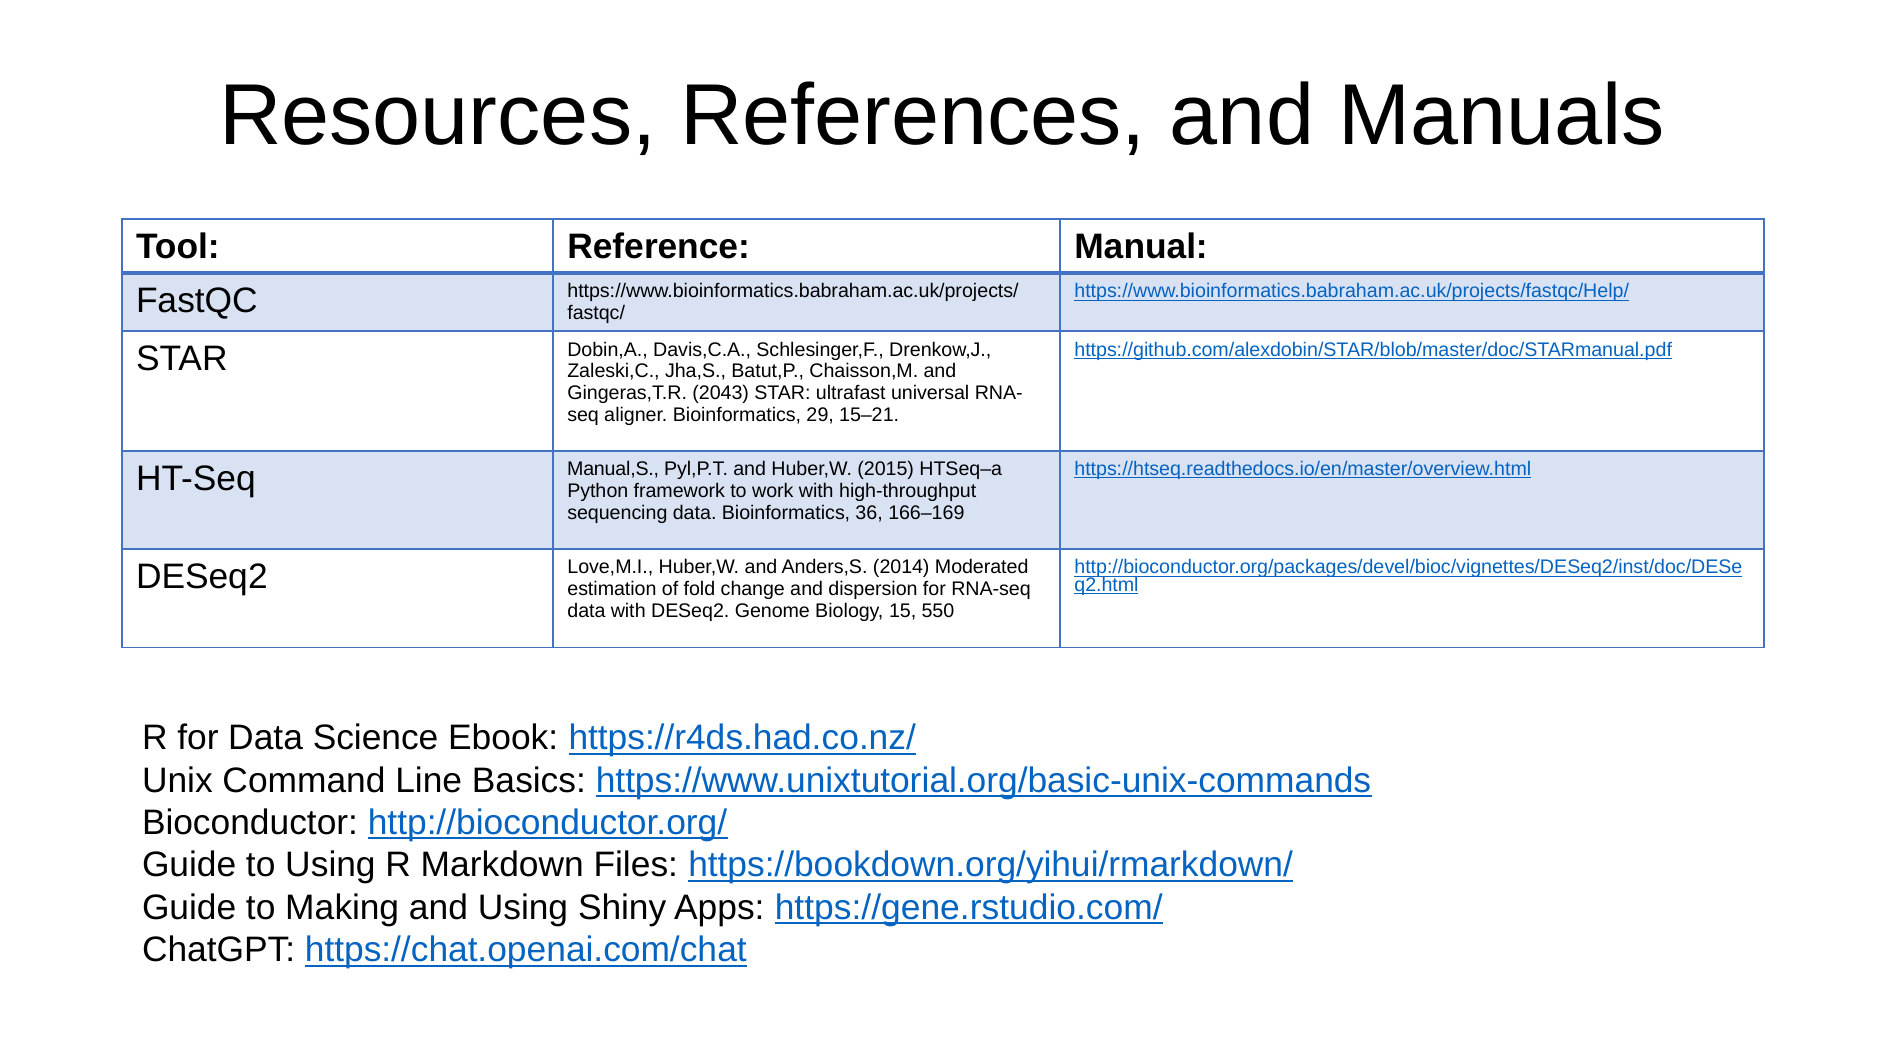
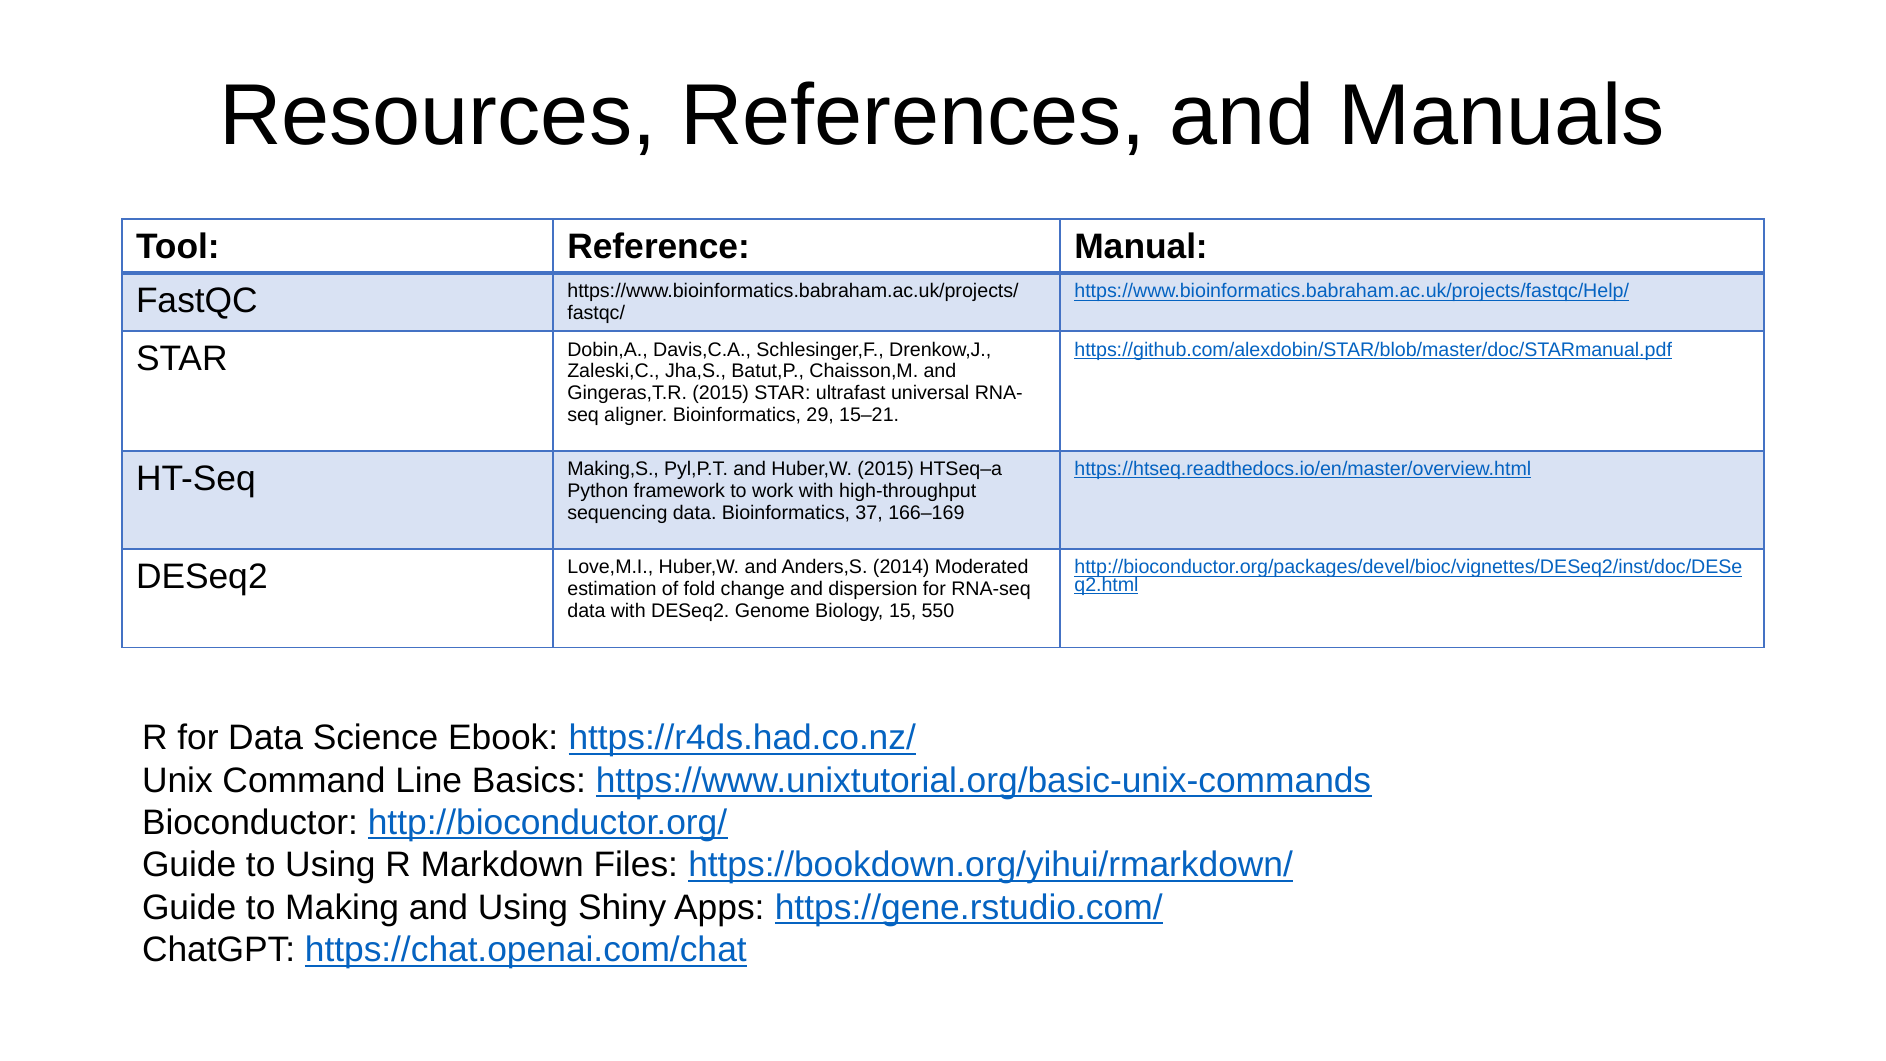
Gingeras,T.R 2043: 2043 -> 2015 (721, 393)
Manual,S: Manual,S -> Making,S (613, 469)
36: 36 -> 37 (869, 513)
